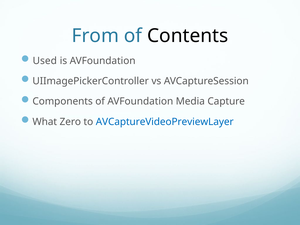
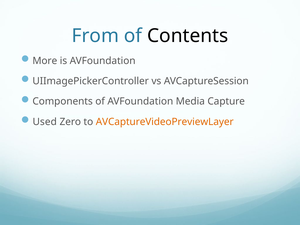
Used: Used -> More (45, 61)
What: What -> Used (45, 122)
AVCaptureVideoPreviewLayer colour: blue -> orange (165, 122)
